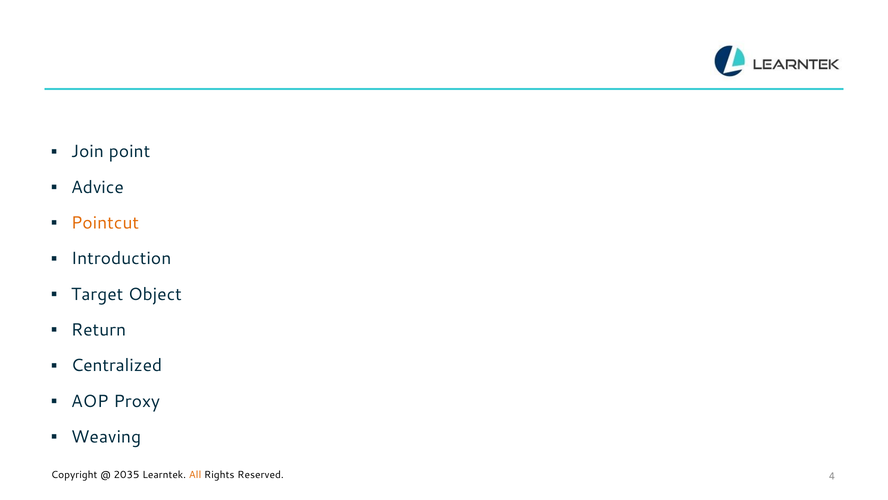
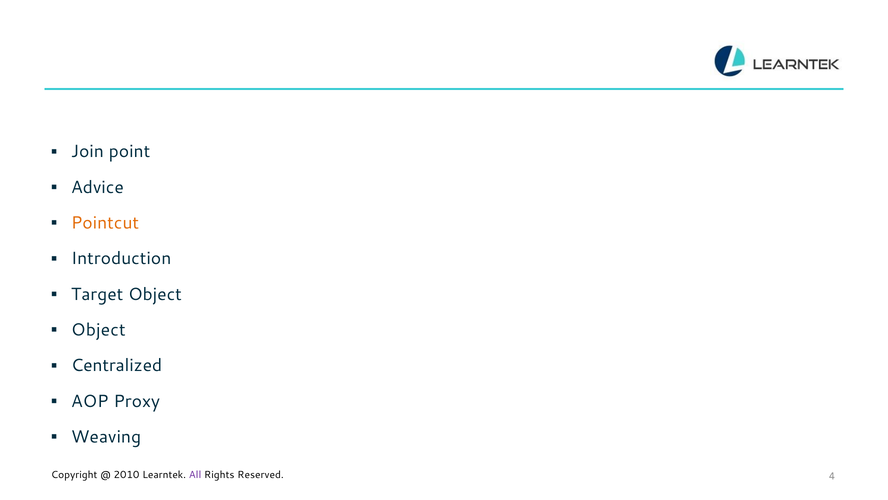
Return: Return -> Object (98, 330)
2035: 2035 -> 2010 (126, 475)
All colour: orange -> purple (195, 475)
